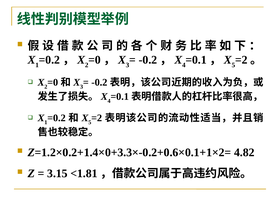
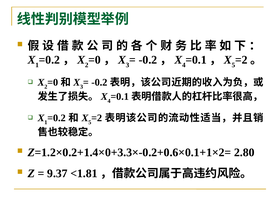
4.82: 4.82 -> 2.80 (244, 152)
3.15: 3.15 -> 9.37 (57, 173)
